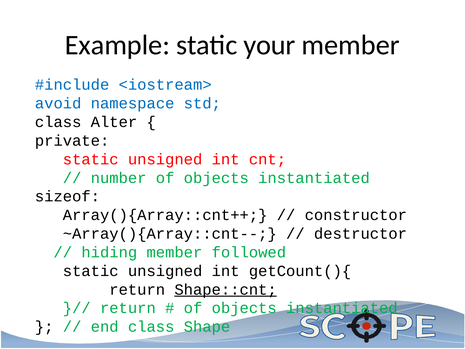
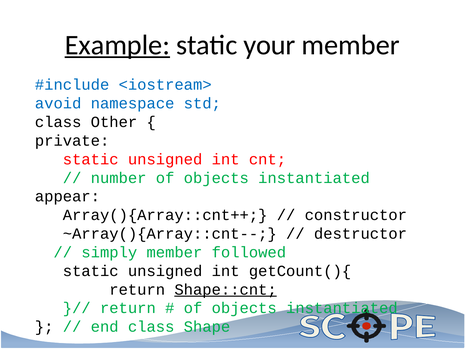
Example underline: none -> present (117, 45)
Alter: Alter -> Other (114, 122)
sizeof: sizeof -> appear (67, 196)
hiding: hiding -> simply (109, 252)
